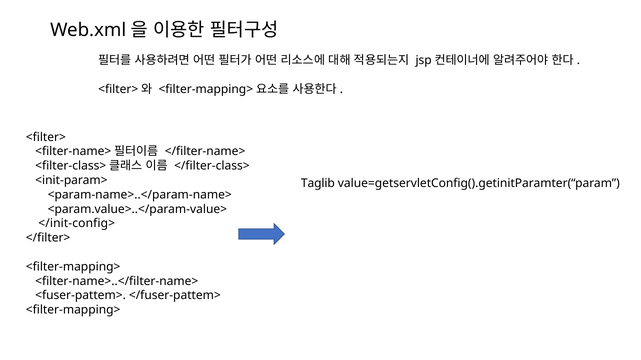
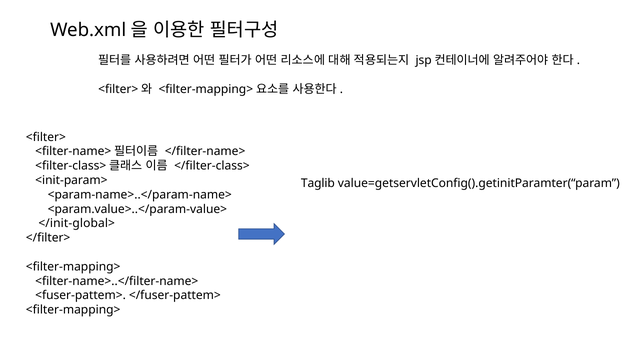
</init-config>: </init-config> -> </init-global> (77, 224)
